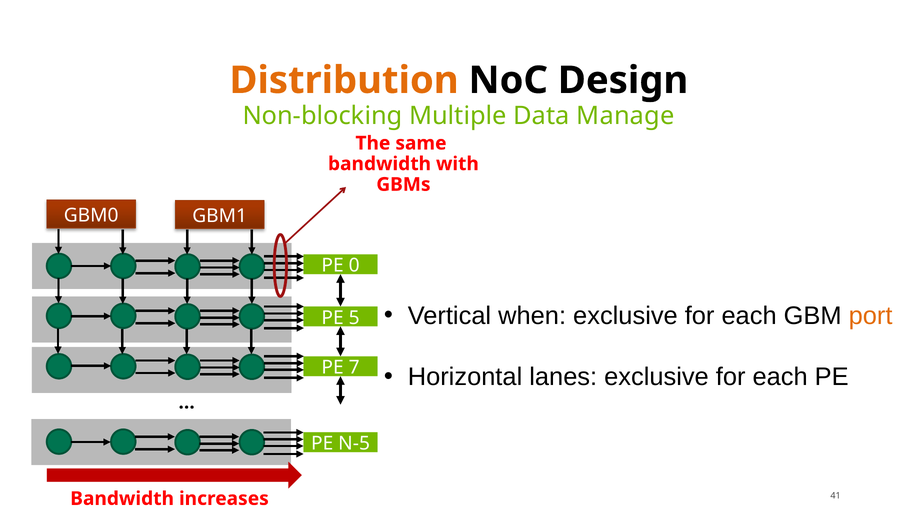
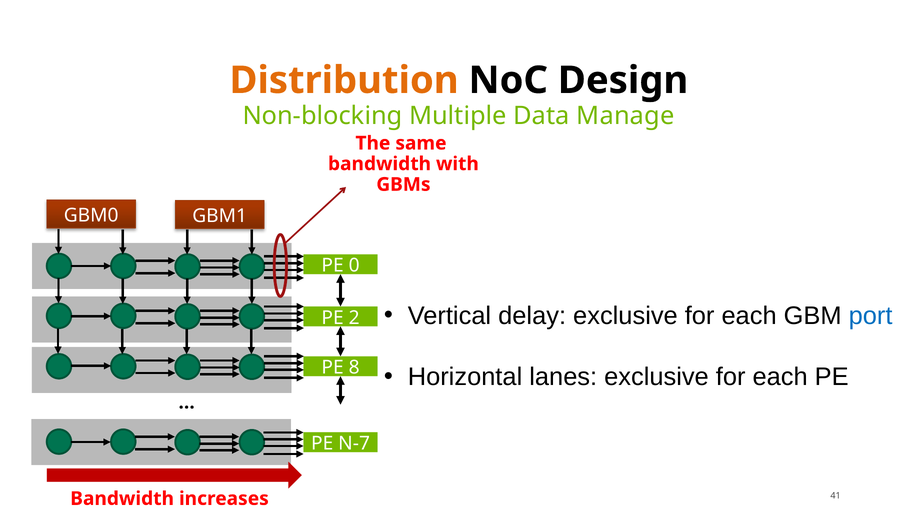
when: when -> delay (532, 316)
port colour: orange -> blue (871, 316)
5: 5 -> 2 (354, 318)
7: 7 -> 8 (354, 368)
N-5: N-5 -> N-7 (354, 444)
